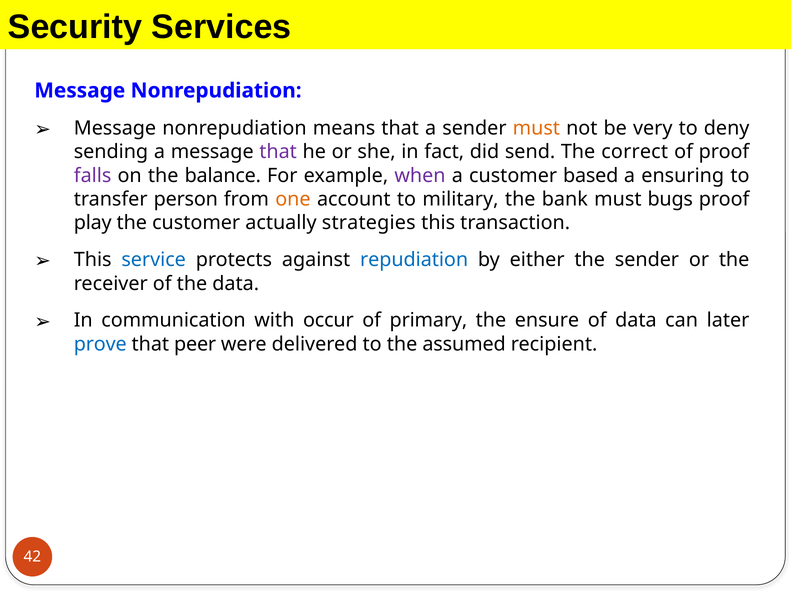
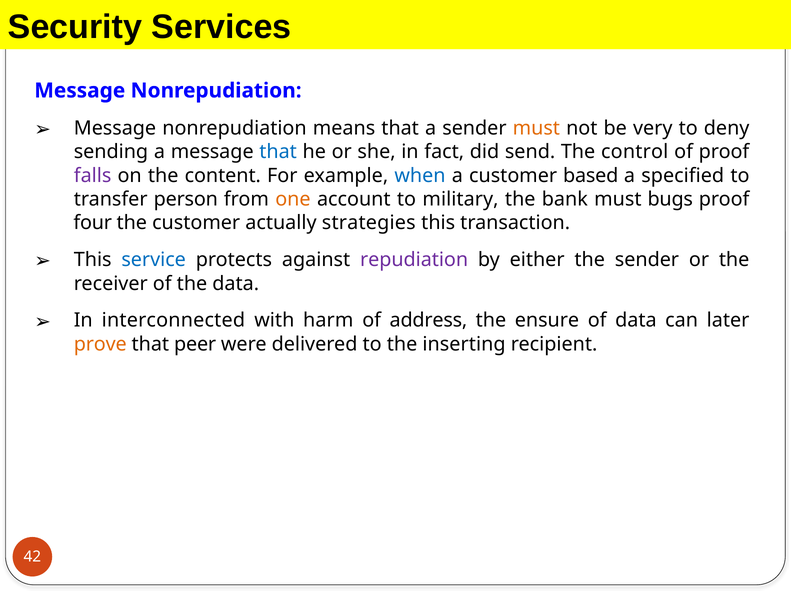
that colour: purple -> blue (278, 152)
correct: correct -> control (635, 152)
balance: balance -> content (223, 176)
when colour: purple -> blue (420, 176)
ensuring: ensuring -> specified (683, 176)
play: play -> four (93, 223)
repudiation colour: blue -> purple (414, 260)
communication: communication -> interconnected (173, 321)
occur: occur -> harm (328, 321)
primary: primary -> address (428, 321)
prove colour: blue -> orange (100, 344)
assumed: assumed -> inserting (464, 344)
